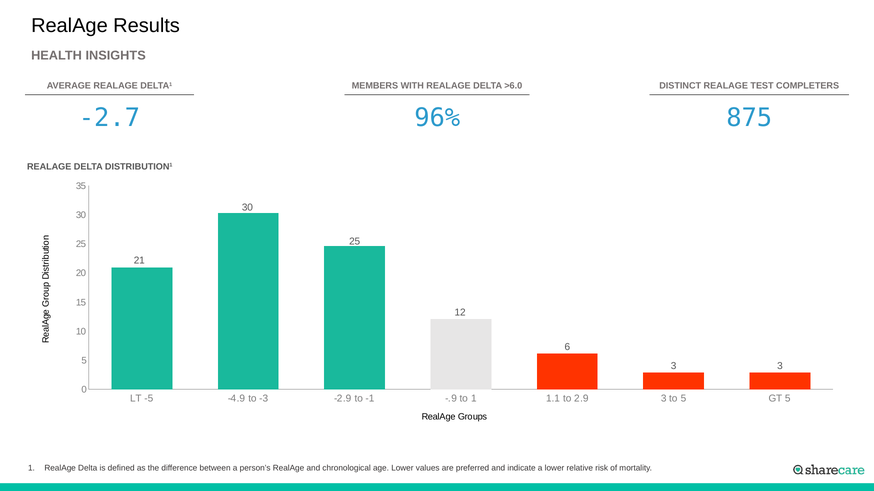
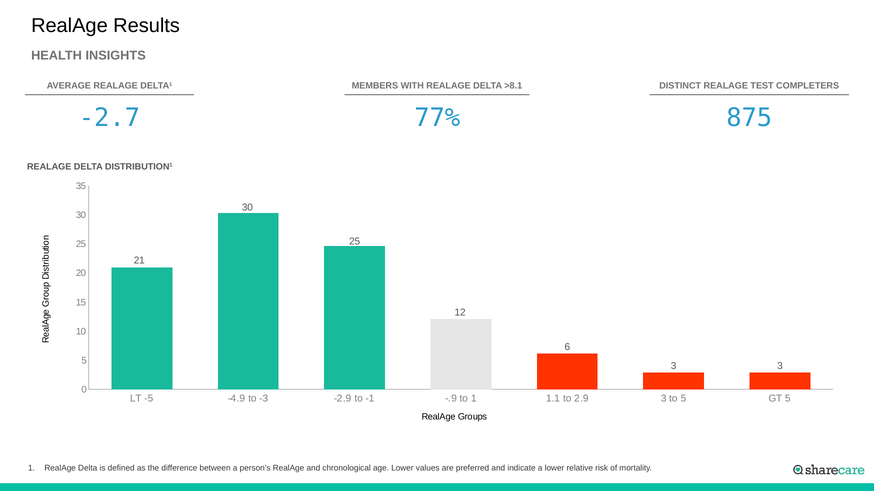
>6.0: >6.0 -> >8.1 (513, 86)
96%: 96% -> 77% (437, 118)
